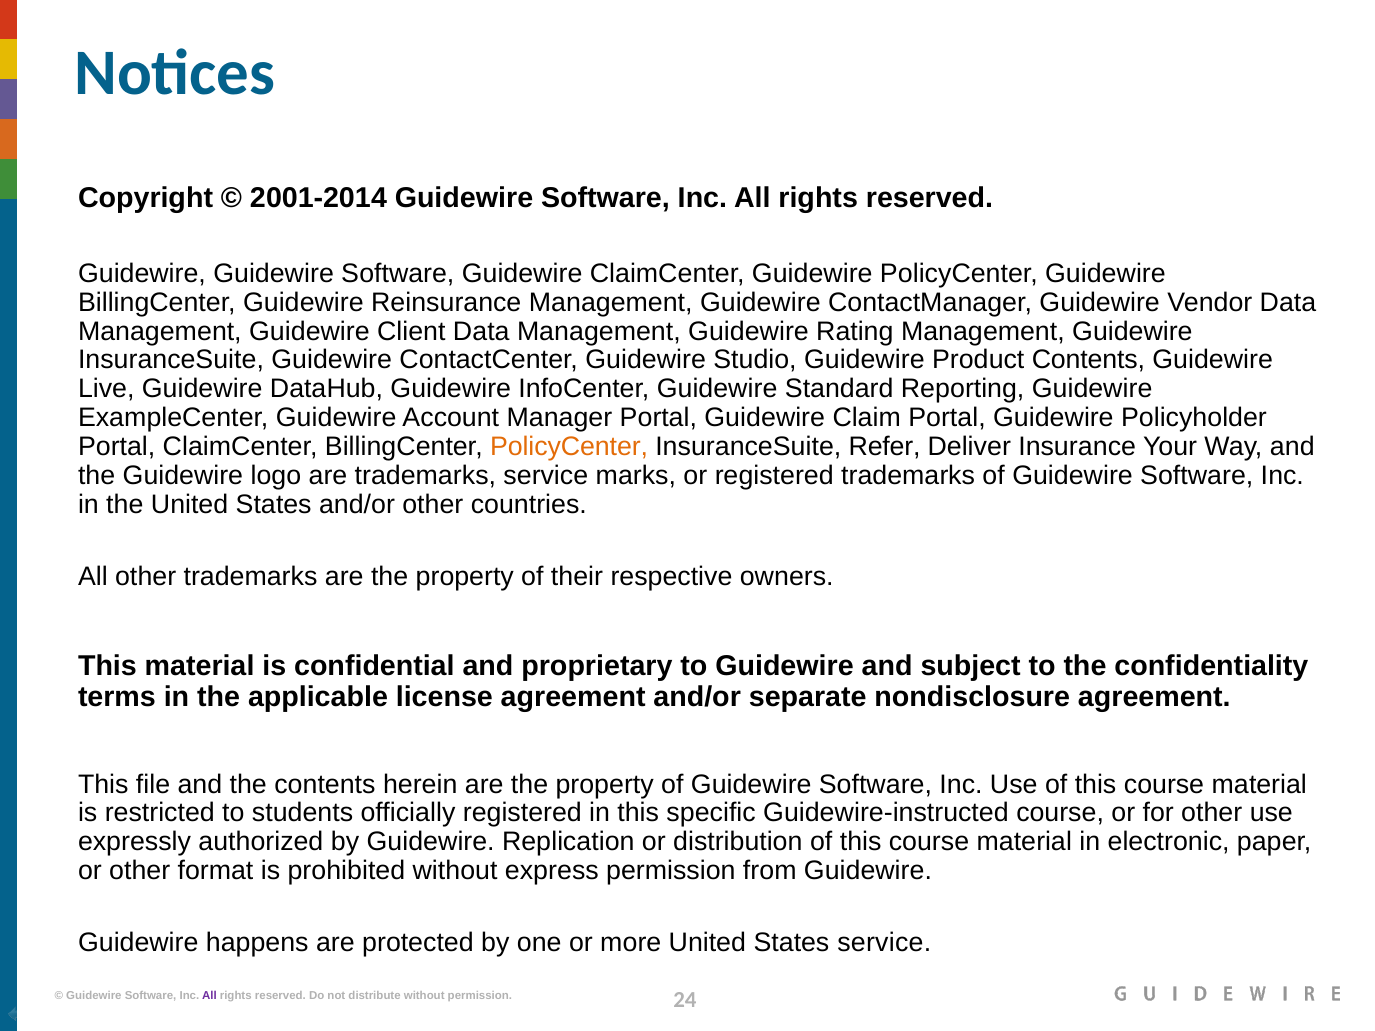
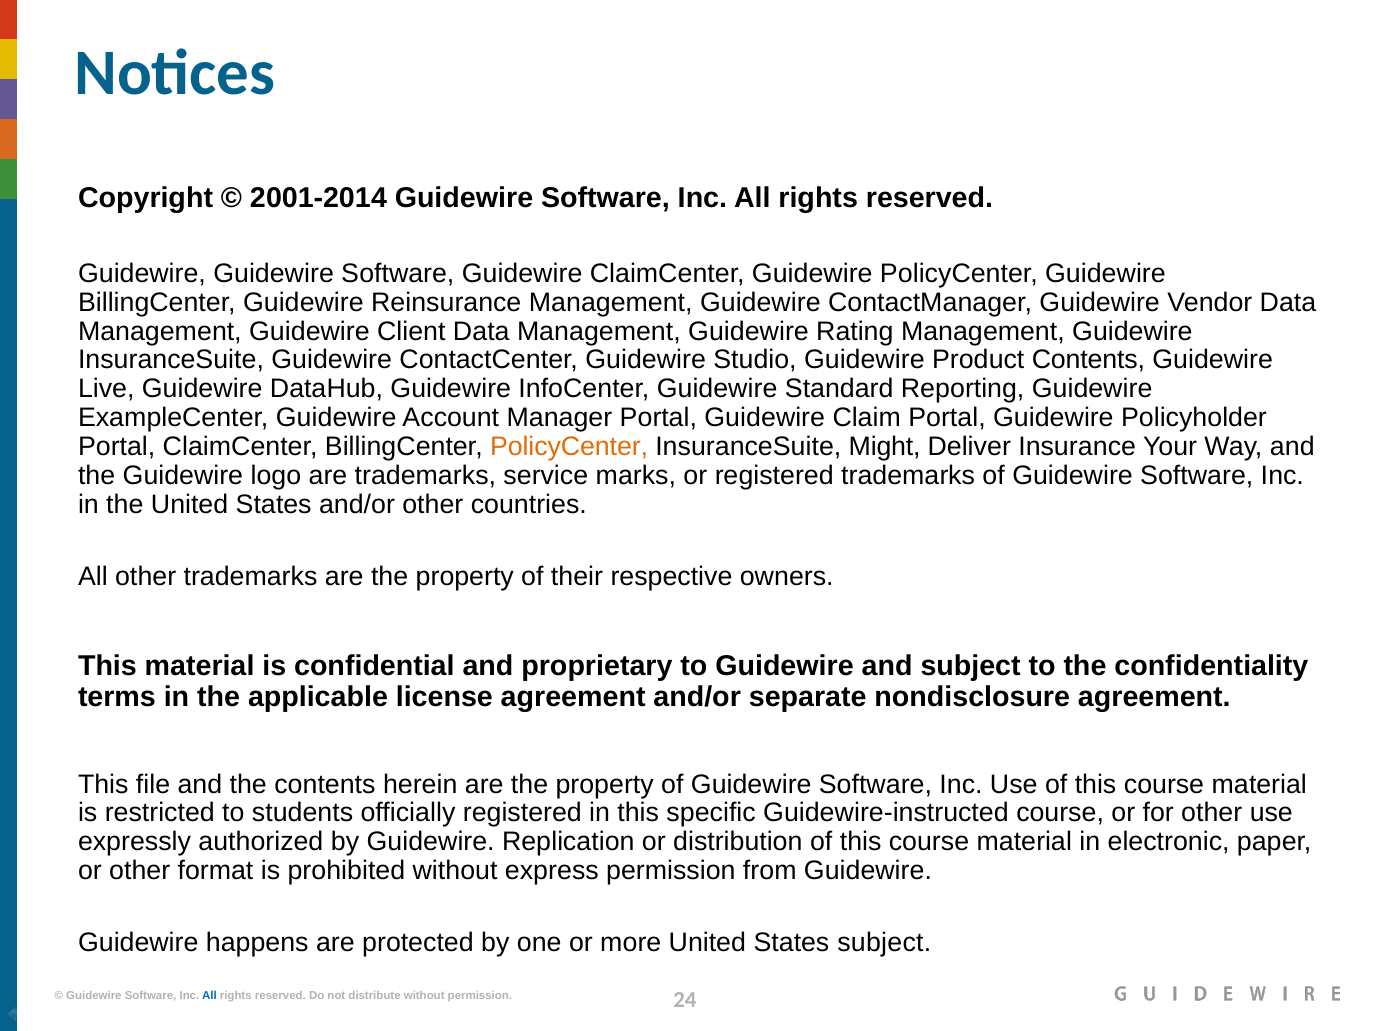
Refer: Refer -> Might (885, 447)
States service: service -> subject (884, 943)
All colour: purple -> blue (209, 996)
